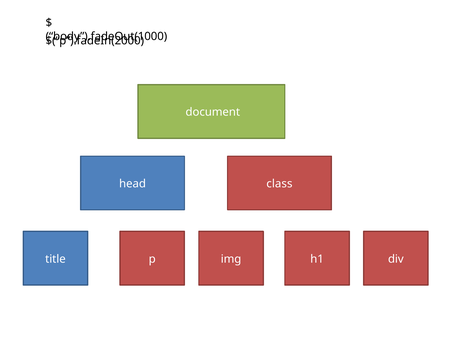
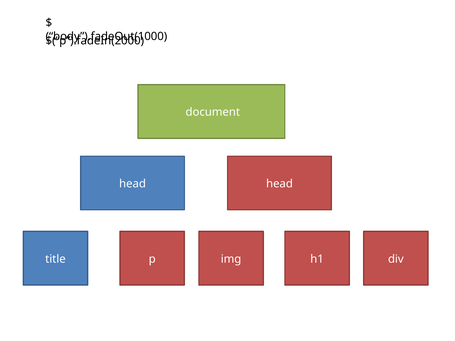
head class: class -> head (279, 184)
